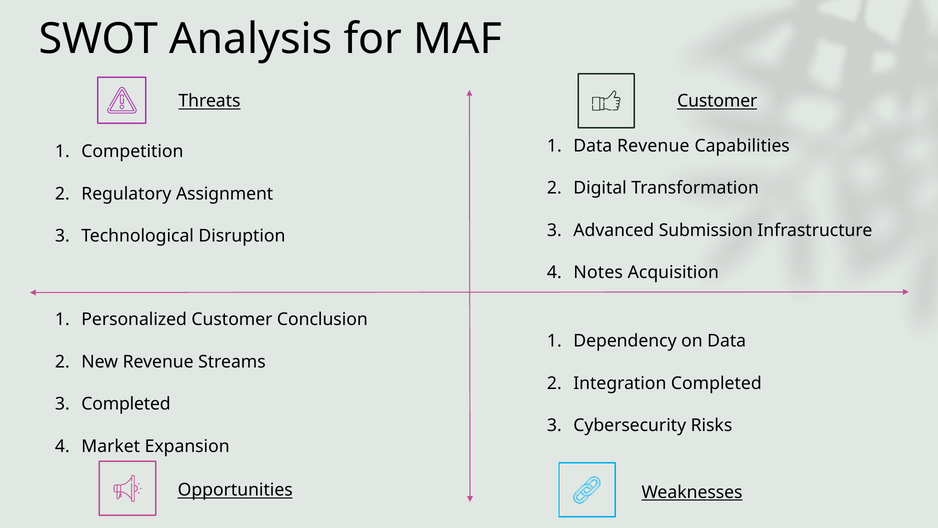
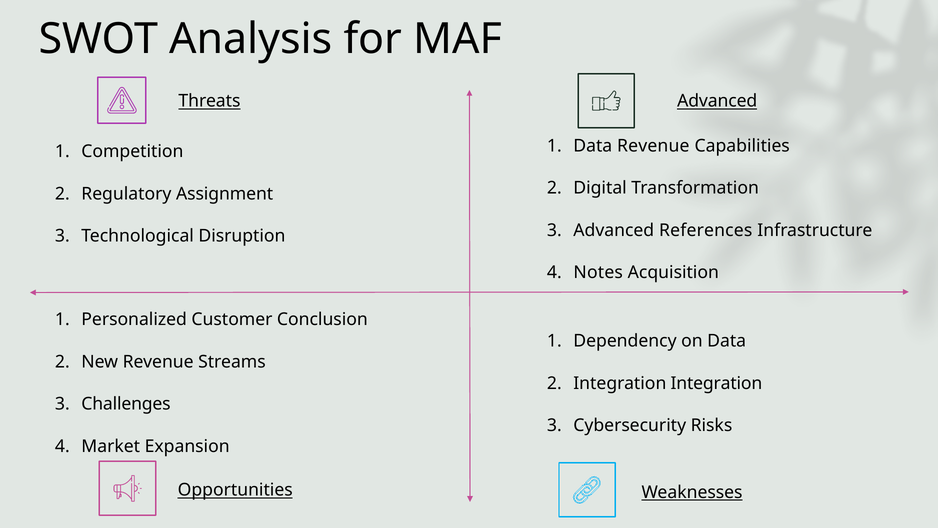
Customer: Customer -> Advanced (717, 101)
Submission: Submission -> References (706, 230)
Integration Completed: Completed -> Integration (716, 383)
Completed: Completed -> Challenges (126, 404)
